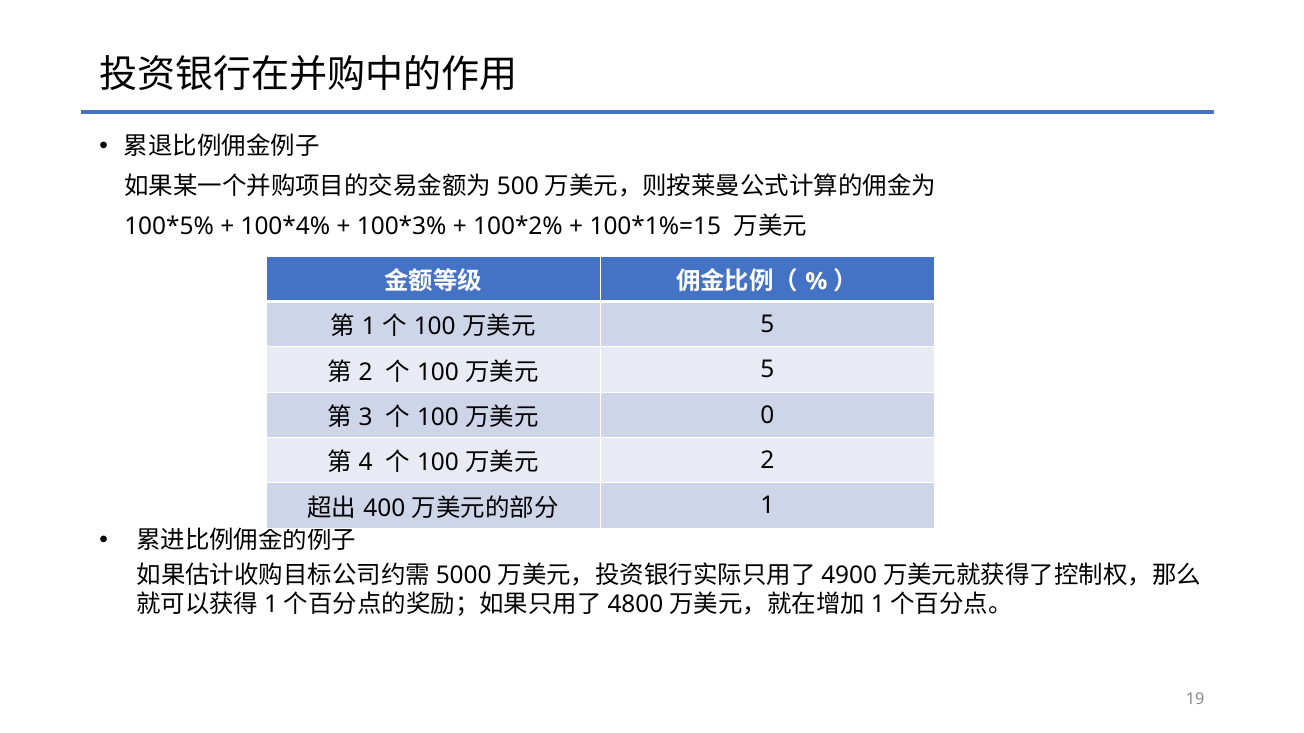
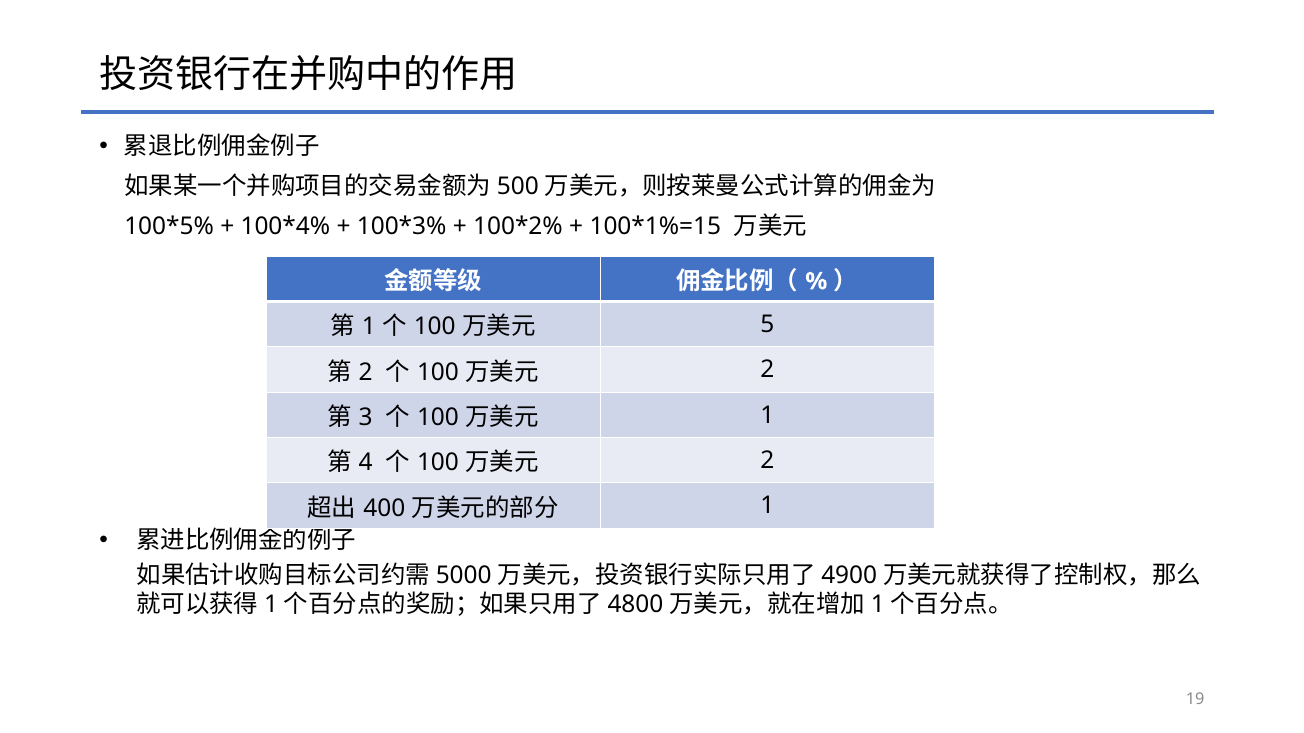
5: 5 -> 2 (767, 370)
0: 0 -> 1 (767, 415)
